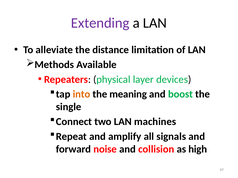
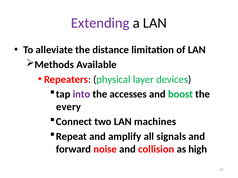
into colour: orange -> purple (81, 94)
meaning: meaning -> accesses (128, 94)
single: single -> every (69, 107)
